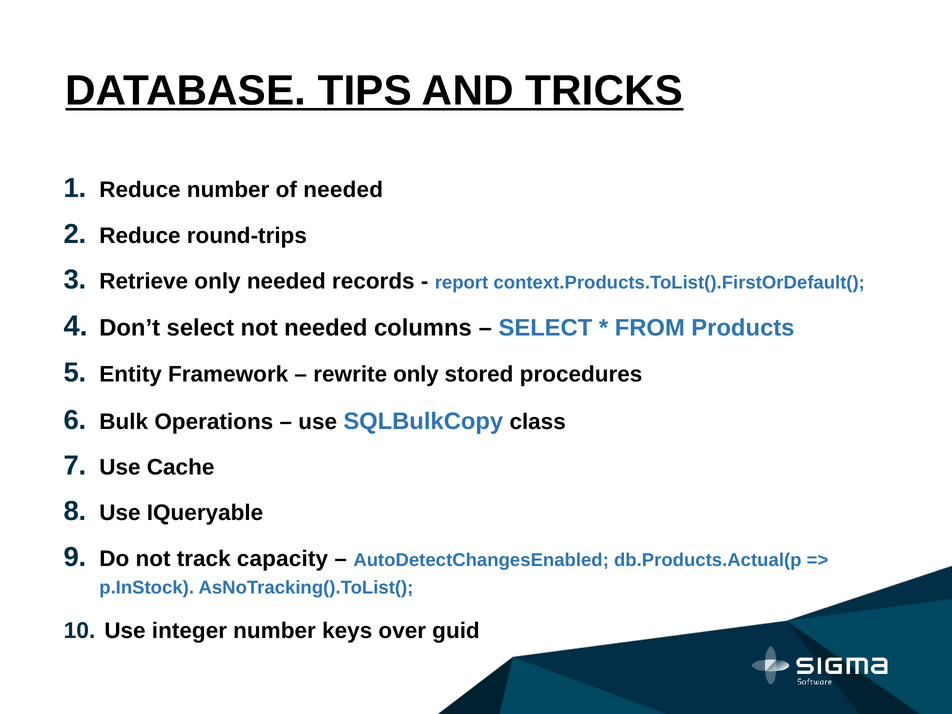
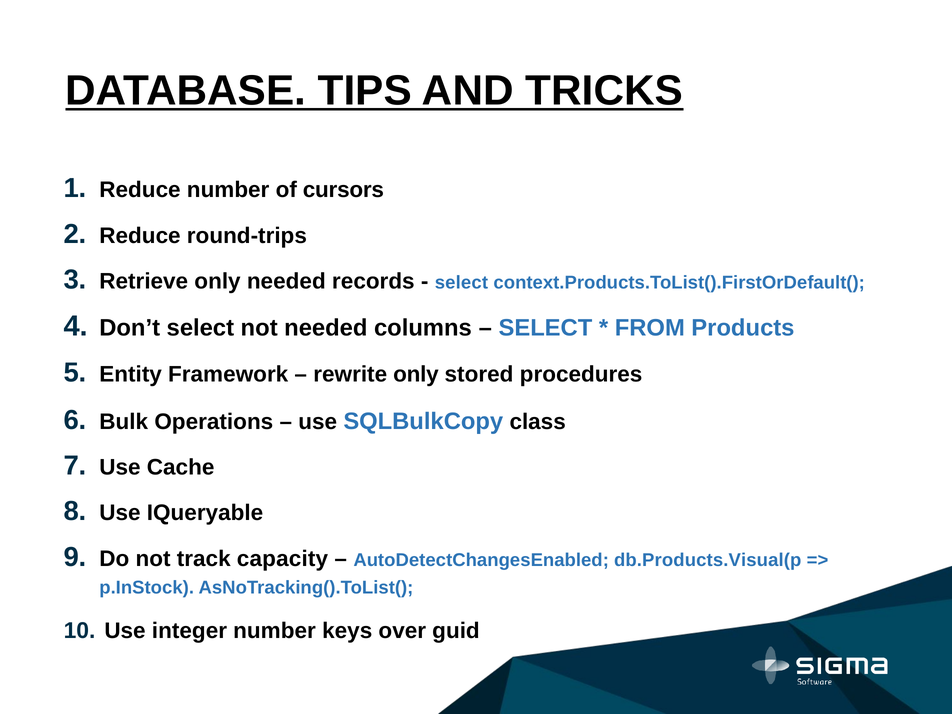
of needed: needed -> cursors (343, 190)
report: report -> select (461, 283)
db.Products.Actual(p: db.Products.Actual(p -> db.Products.Visual(p (708, 560)
